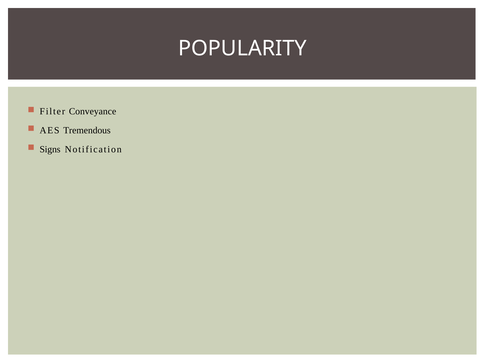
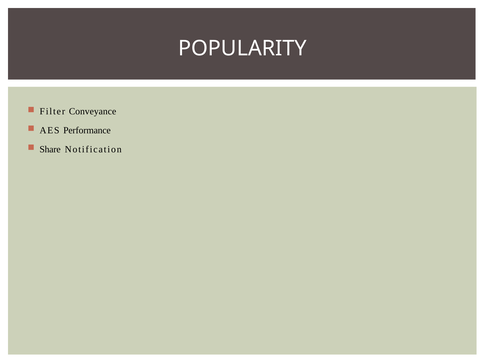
Tremendous: Tremendous -> Performance (87, 130)
Signs: Signs -> Share (50, 149)
